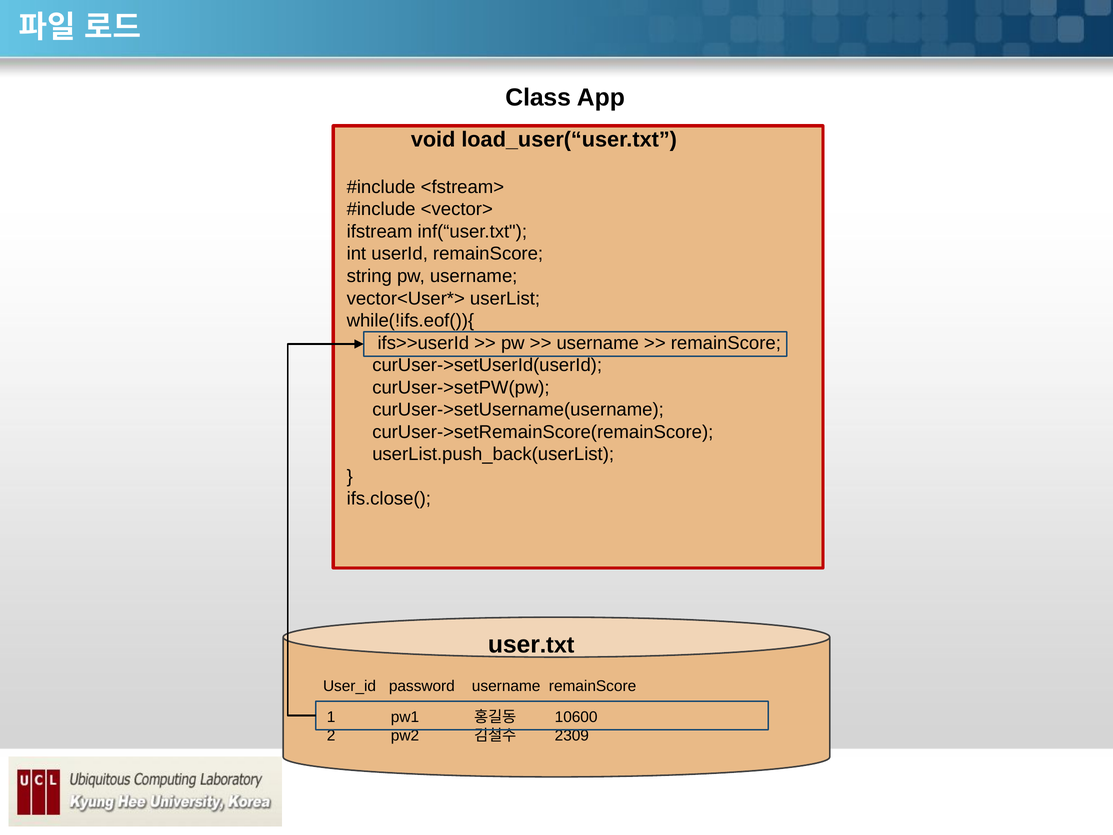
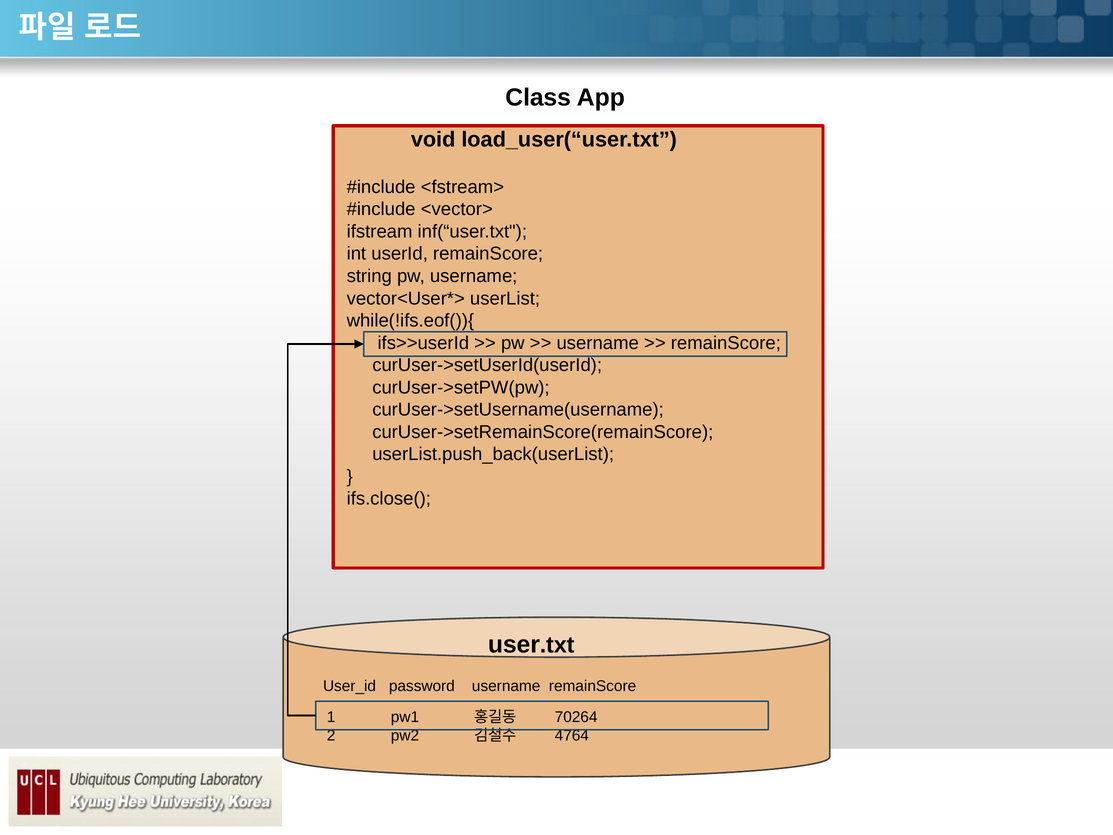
10600: 10600 -> 70264 (576, 717)
2309: 2309 -> 4764 (572, 736)
